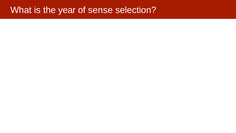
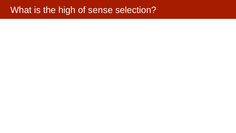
year: year -> high (67, 10)
